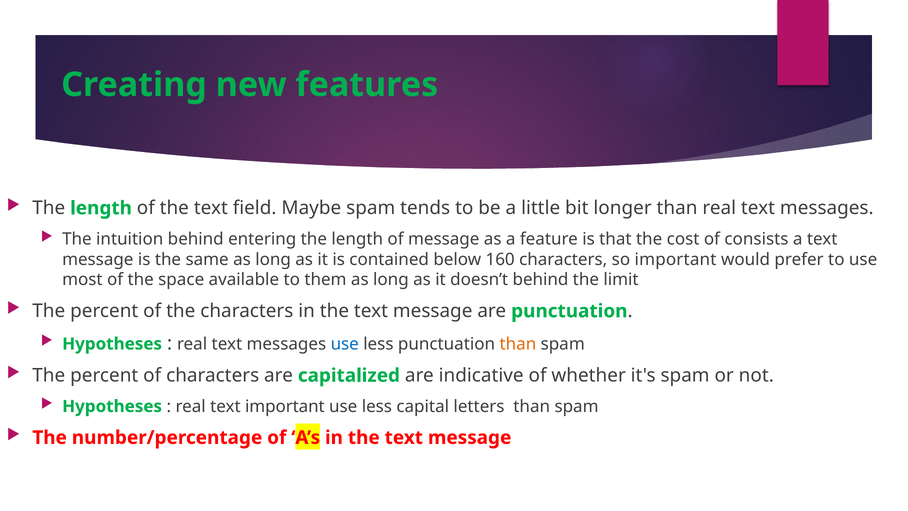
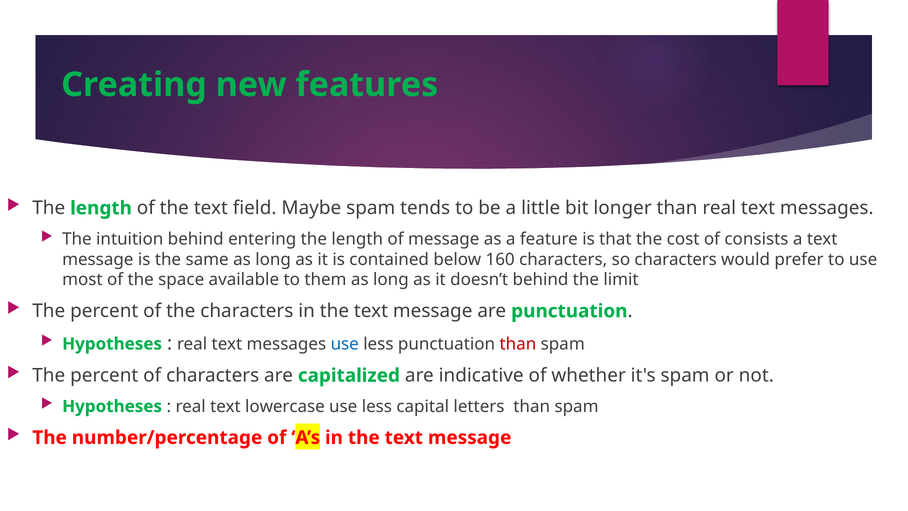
so important: important -> characters (676, 259)
than colour: orange -> red (518, 344)
text important: important -> lowercase (285, 406)
